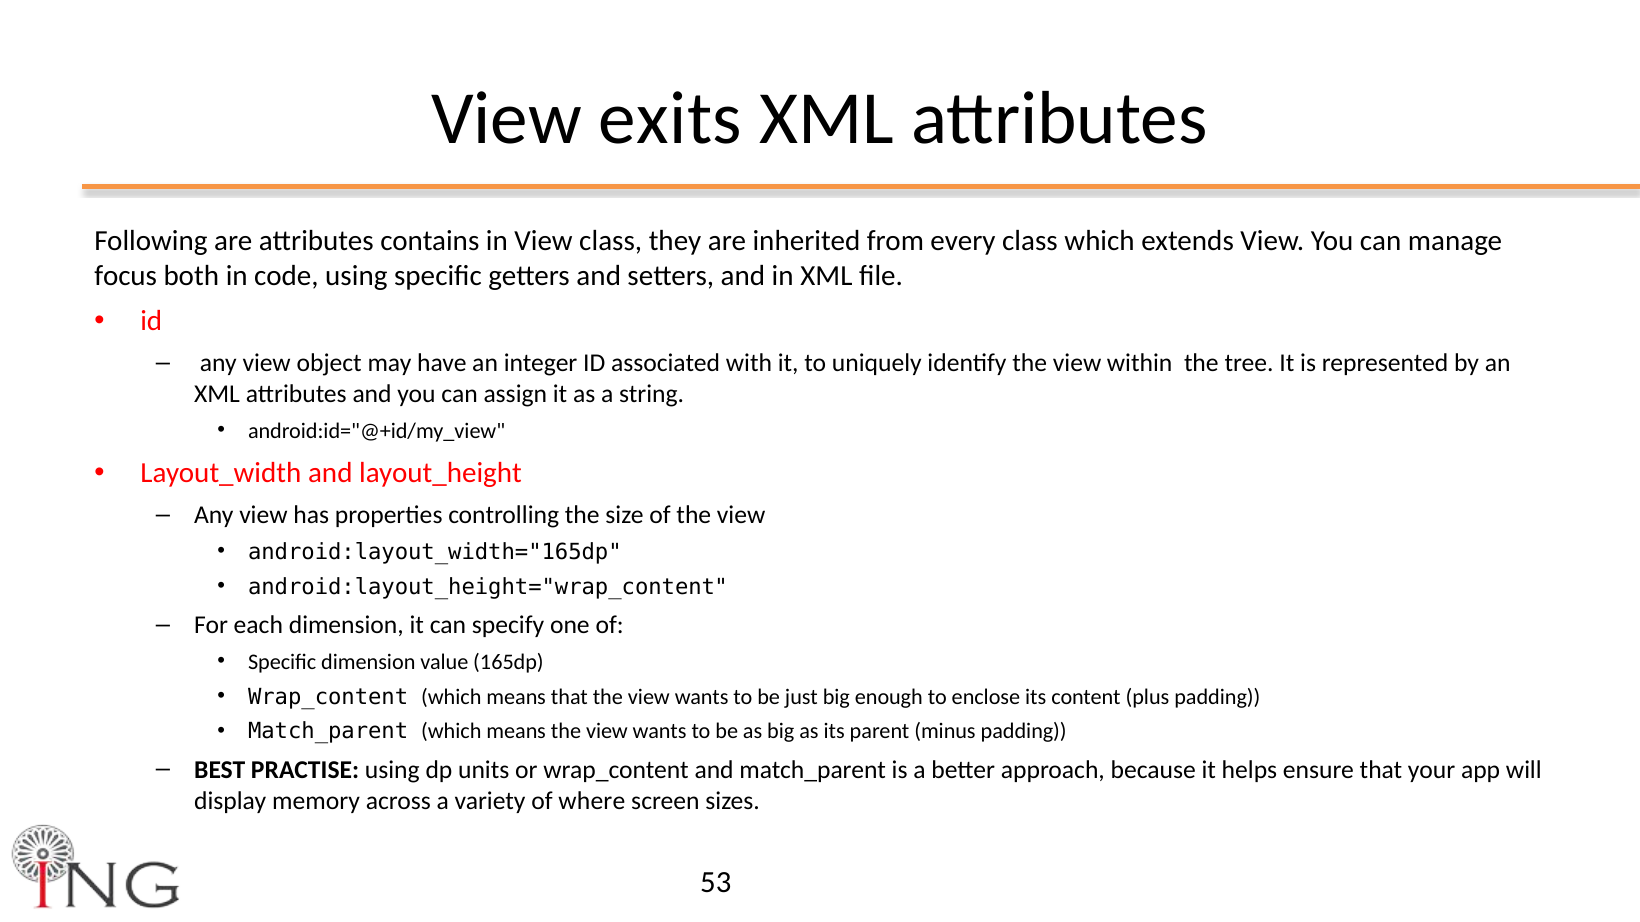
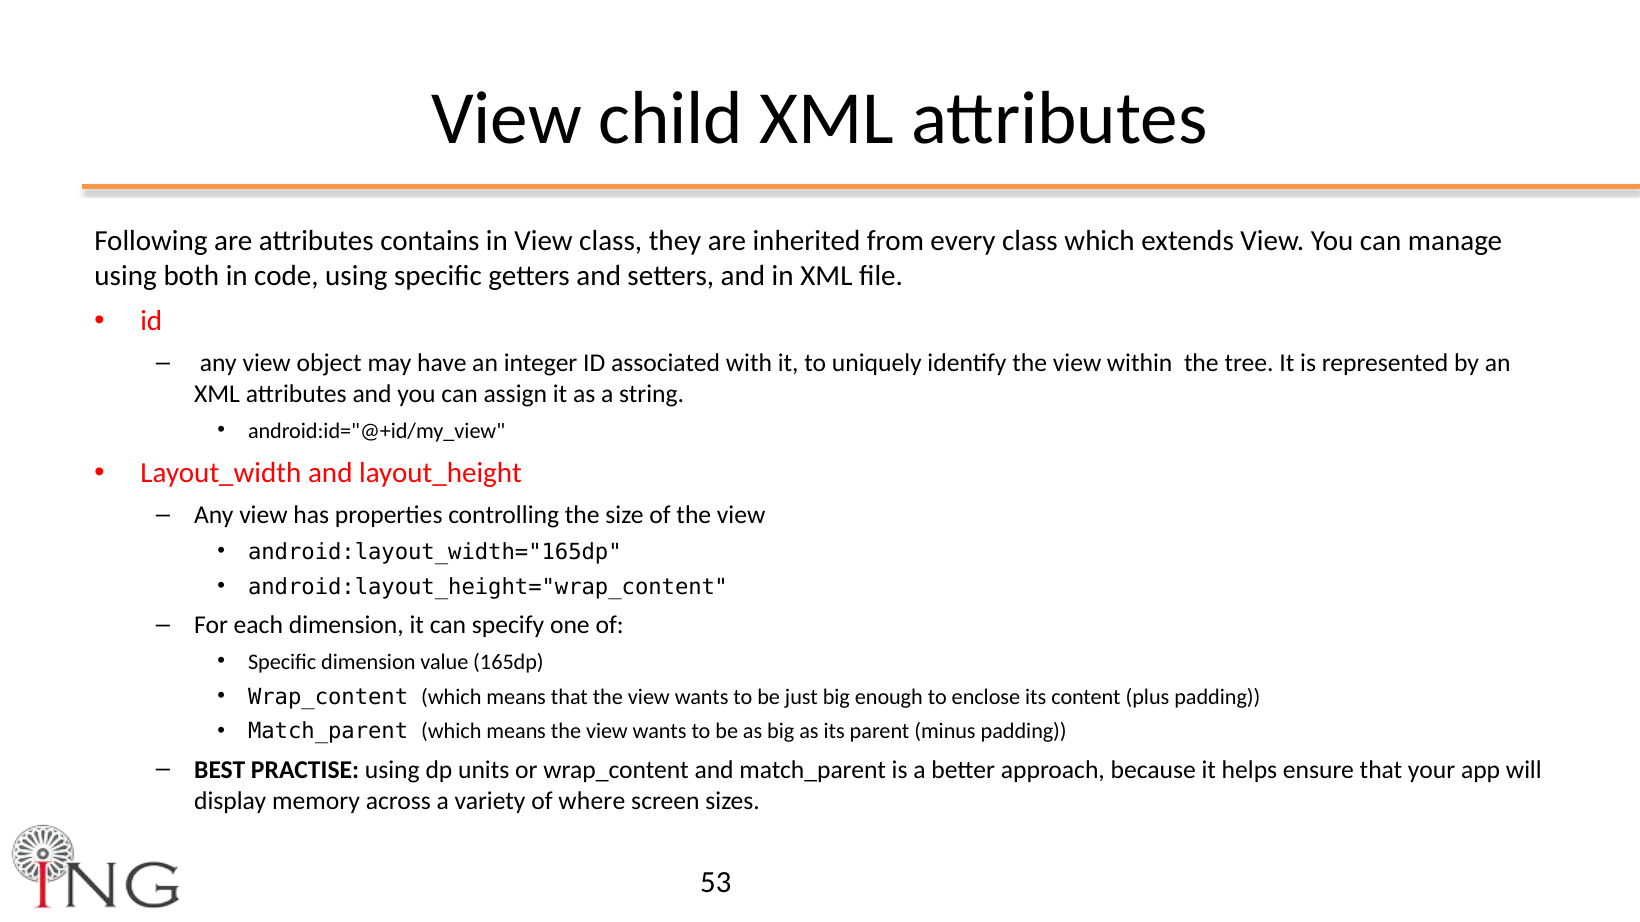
exits: exits -> child (671, 119)
focus: focus -> using (126, 276)
